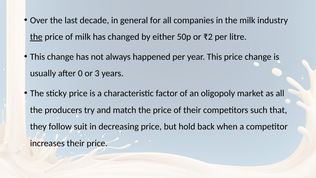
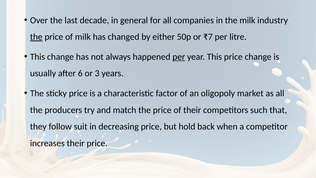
₹2: ₹2 -> ₹7 (208, 37)
per underline: none -> present (179, 57)
0: 0 -> 6 (80, 73)
